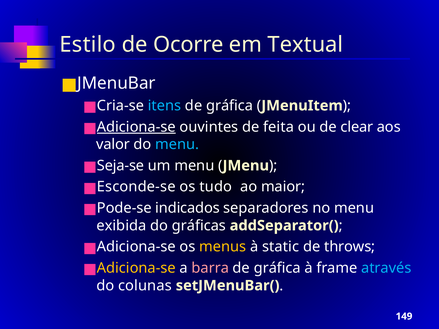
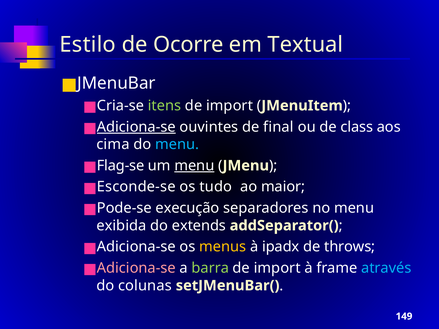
itens colour: light blue -> light green (165, 106)
gráfica: gráfica -> import (230, 106)
feita: feita -> final (279, 127)
clear: clear -> class (357, 127)
valor: valor -> cima (113, 145)
Seja-se: Seja-se -> Flag-se (121, 166)
menu underline: none -> present (194, 166)
indicados: indicados -> execução (188, 208)
gráficas: gráficas -> extends (199, 226)
static: static -> ipadx (281, 247)
Adiciona-se colour: yellow -> pink (136, 268)
barra colour: pink -> light green (210, 268)
gráfica: gráfica -> import (277, 268)
